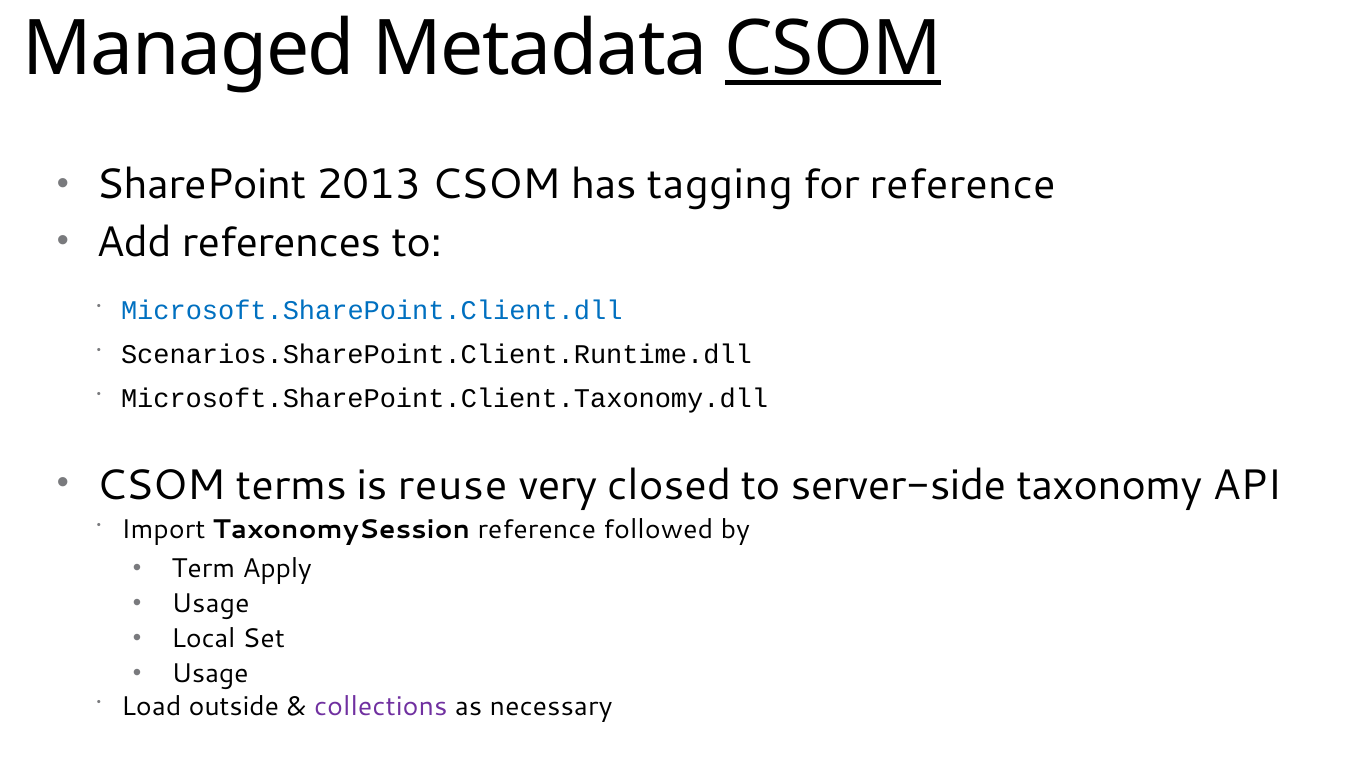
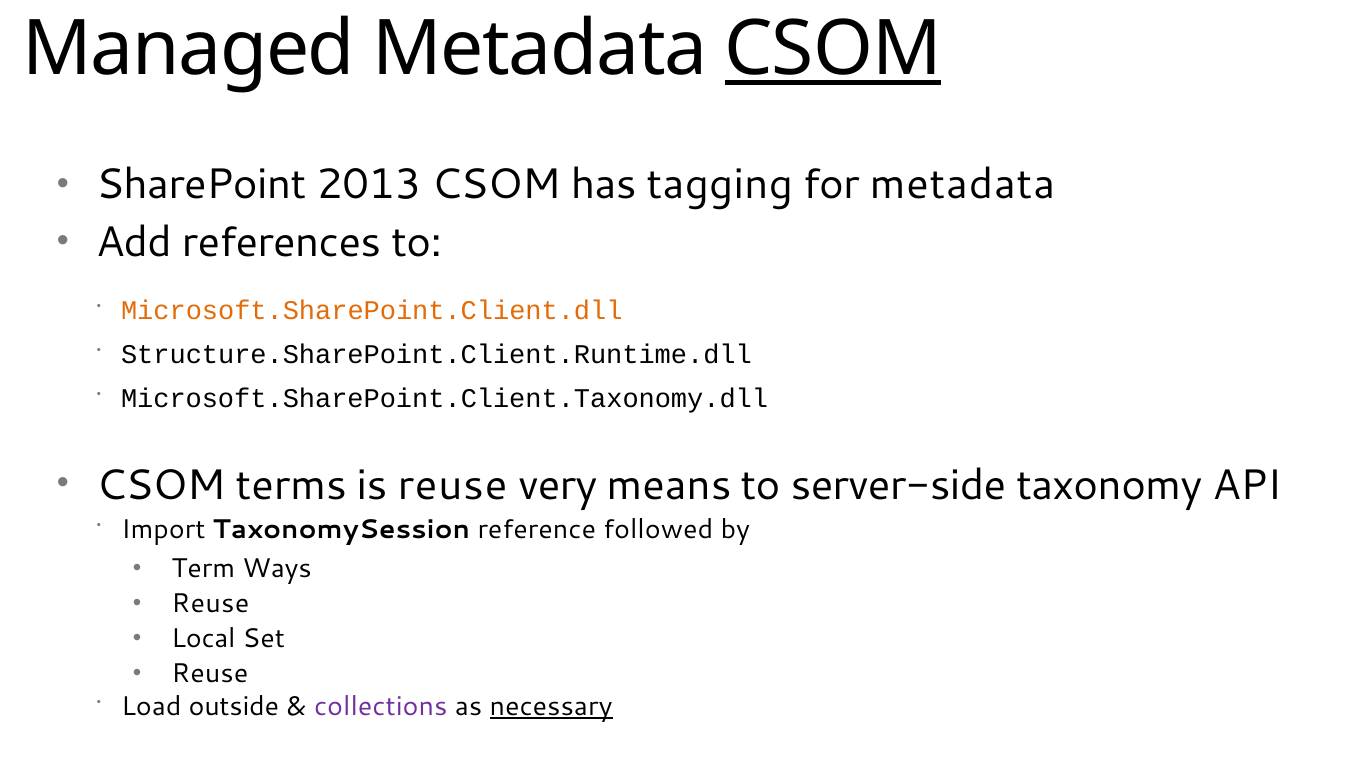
for reference: reference -> metadata (962, 185)
Microsoft.SharePoint.Client.dll colour: blue -> orange (372, 310)
Scenarios.SharePoint.Client.Runtime.dll: Scenarios.SharePoint.Client.Runtime.dll -> Structure.SharePoint.Client.Runtime.dll (436, 355)
closed: closed -> means (669, 485)
Apply: Apply -> Ways (277, 569)
Usage: Usage -> Reuse (210, 603)
Usage: Usage -> Reuse (210, 673)
necessary underline: none -> present (551, 707)
